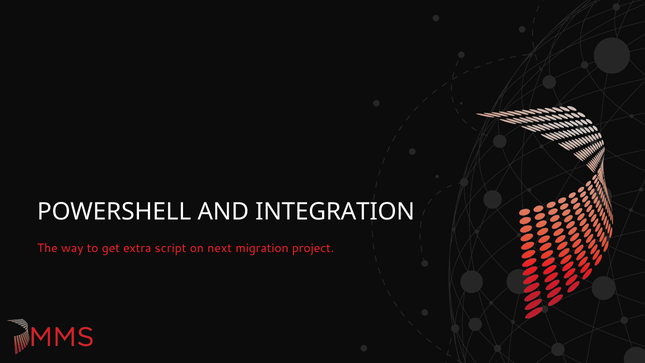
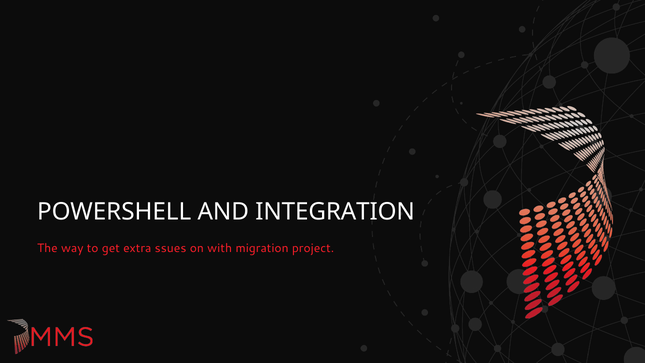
script: script -> ssues (171, 248)
next: next -> with (220, 248)
